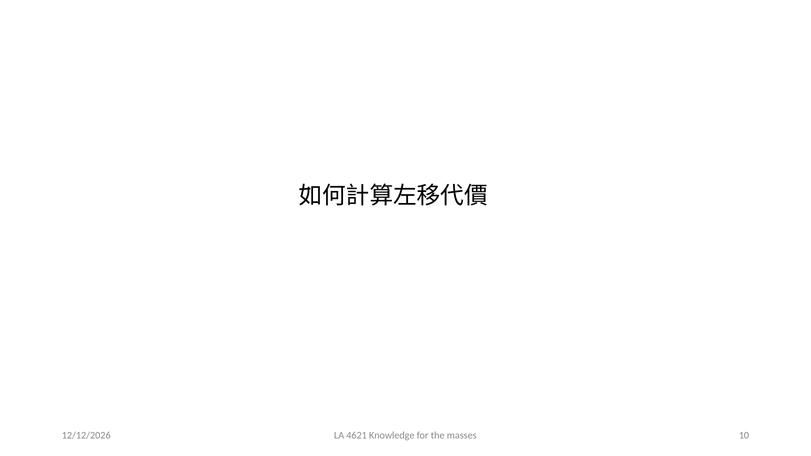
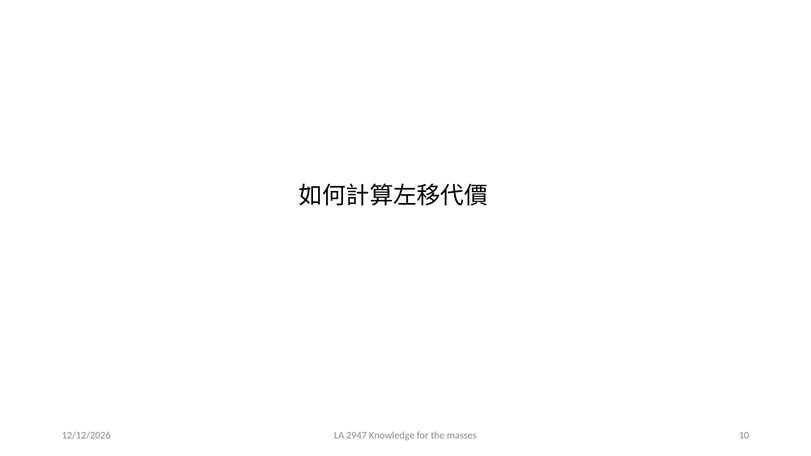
4621: 4621 -> 2947 (357, 436)
